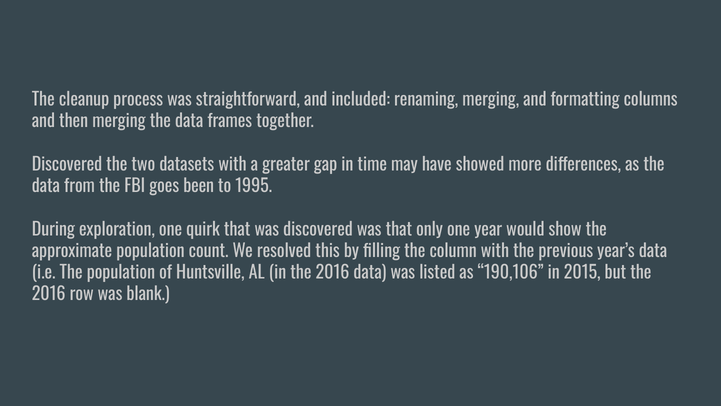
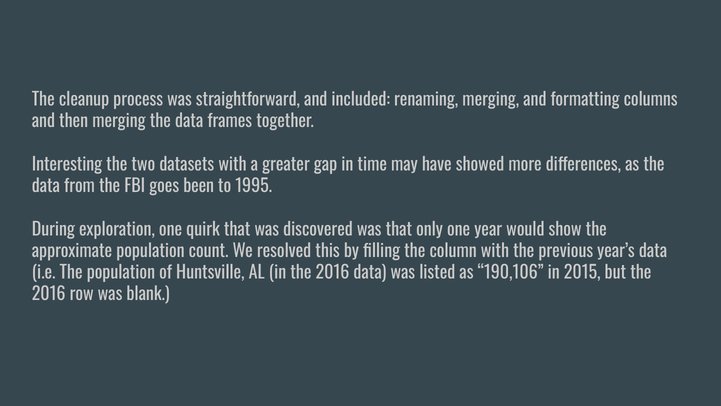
Discovered: Discovered -> Interesting (67, 164)
